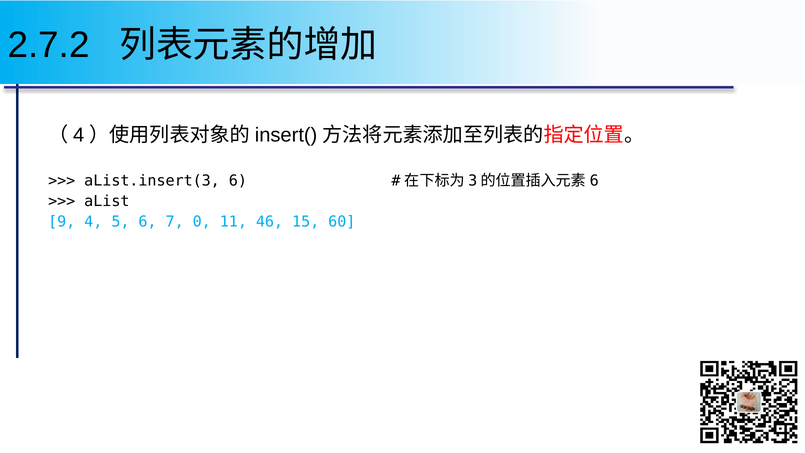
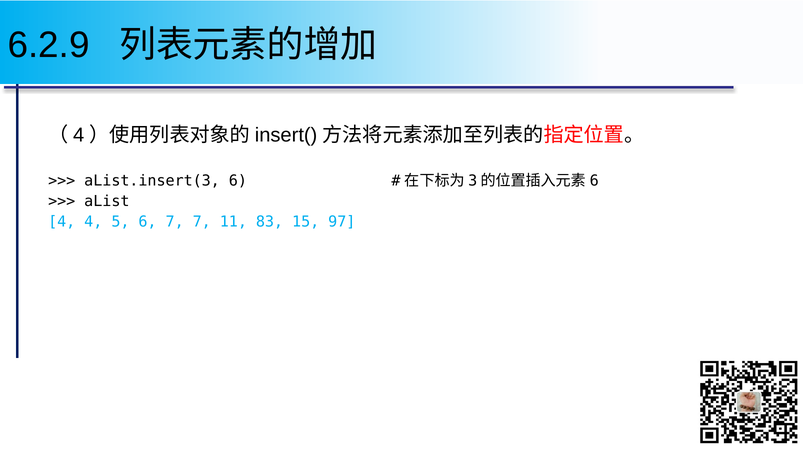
2.7.2: 2.7.2 -> 6.2.9 (49, 45)
9: 9 -> 4 (62, 222)
7 0: 0 -> 7 (202, 222)
46: 46 -> 83 (269, 222)
60: 60 -> 97 (342, 222)
